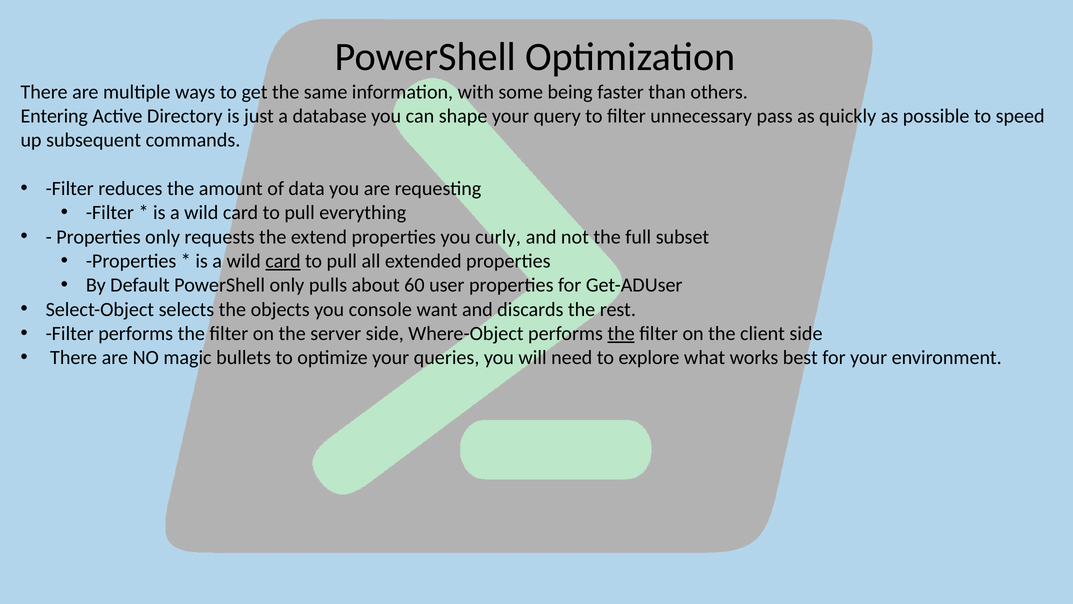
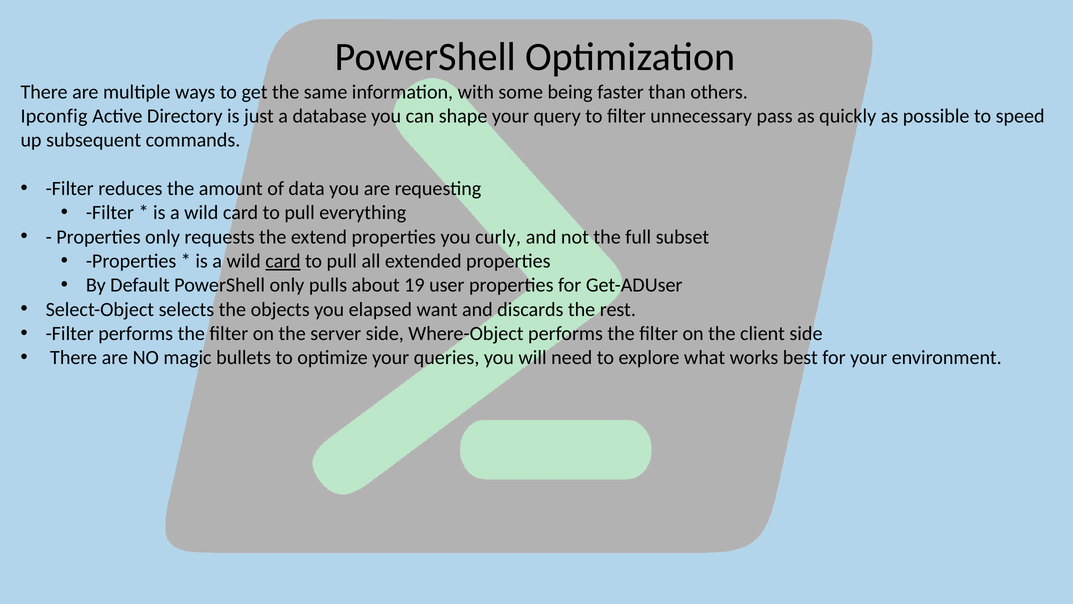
Entering: Entering -> Ipconfig (54, 116)
60: 60 -> 19 (414, 285)
console: console -> elapsed (380, 309)
the underline: present -> none (621, 333)
